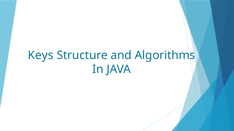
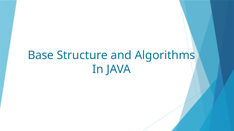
Keys: Keys -> Base (41, 56)
